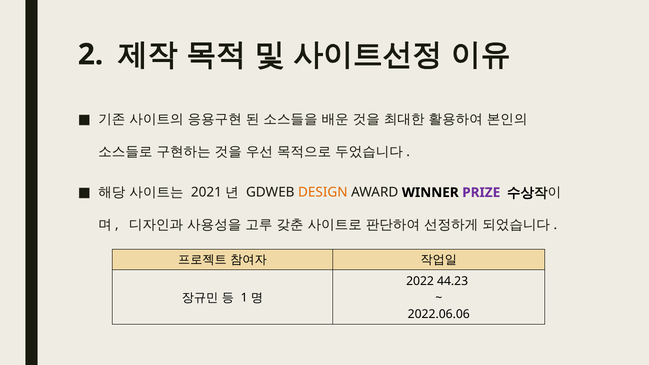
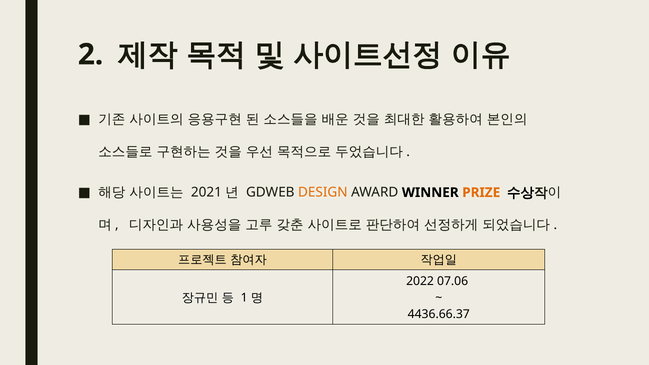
PRIZE colour: purple -> orange (481, 193)
44.23: 44.23 -> 07.06 (453, 281)
2022.06.06: 2022.06.06 -> 4436.66.37 (439, 314)
